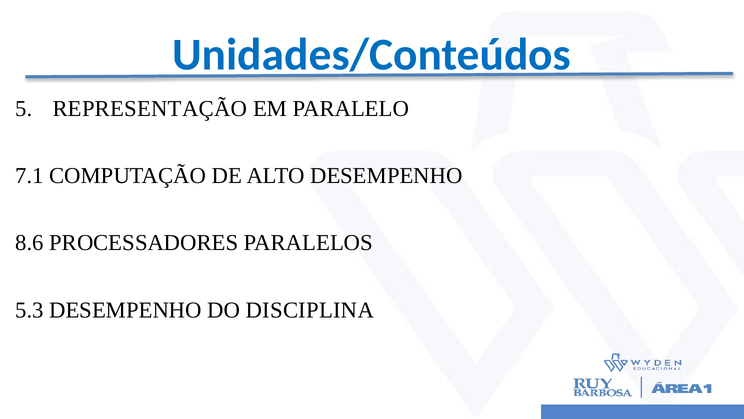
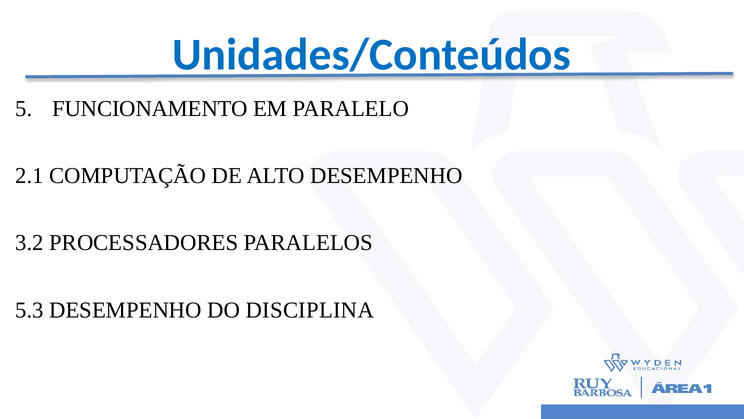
REPRESENTAÇÃO: REPRESENTAÇÃO -> FUNCIONAMENTO (150, 109)
7.1: 7.1 -> 2.1 (30, 176)
8.6: 8.6 -> 3.2 (30, 243)
